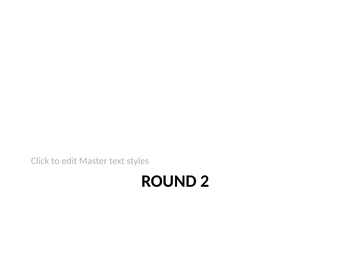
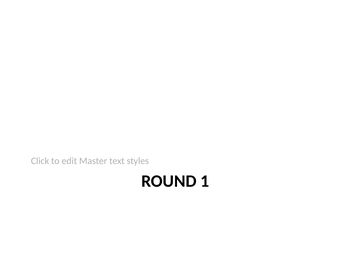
2: 2 -> 1 (205, 181)
